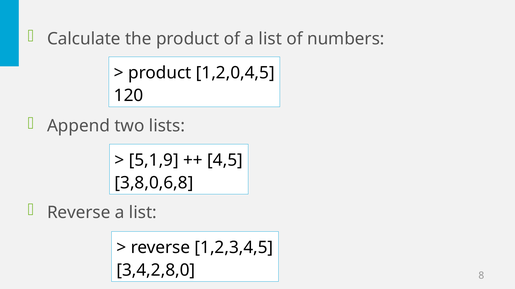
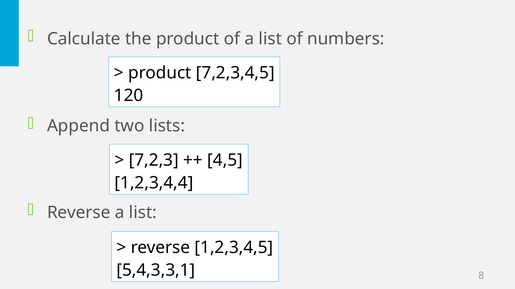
1,2,0,4,5: 1,2,0,4,5 -> 7,2,3,4,5 (235, 73)
5,1,9: 5,1,9 -> 7,2,3 (154, 161)
3,8,0,6,8: 3,8,0,6,8 -> 1,2,3,4,4 (154, 183)
3,4,2,8,0: 3,4,2,8,0 -> 5,4,3,3,1 (156, 271)
